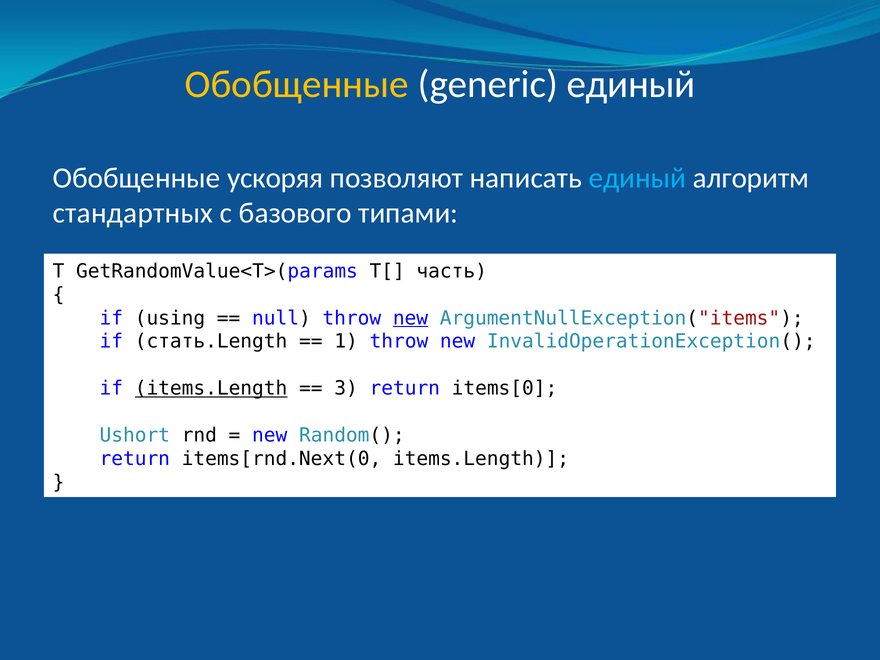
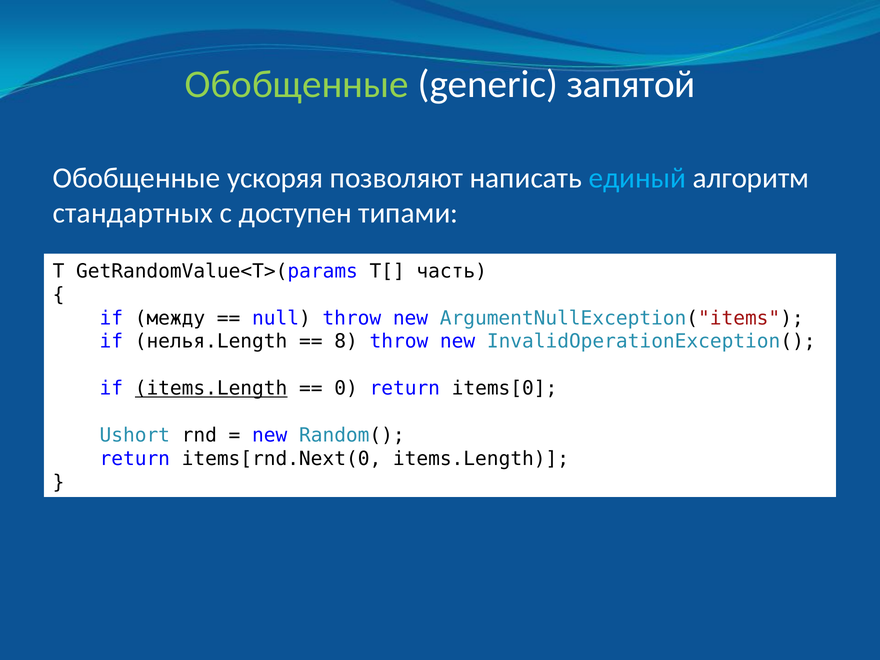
Обобщенные colour: yellow -> light green (297, 84)
generic единый: единый -> запятой (631, 84)
базового: базового -> доступен (295, 213)
using: using -> между (170, 318)
new underline: present -> none (411, 318)
стать.Length: стать.Length -> нелья.Length (211, 342)
1: 1 -> 8 (346, 342)
3: 3 -> 0 (346, 388)
